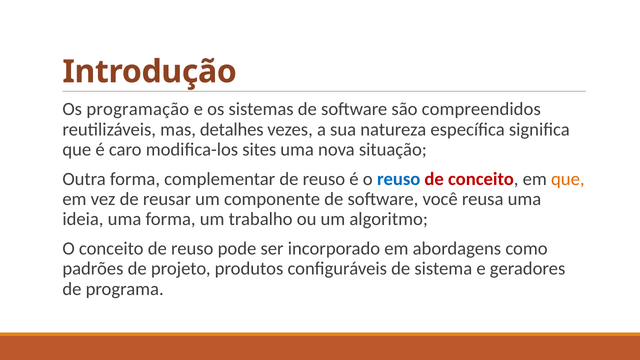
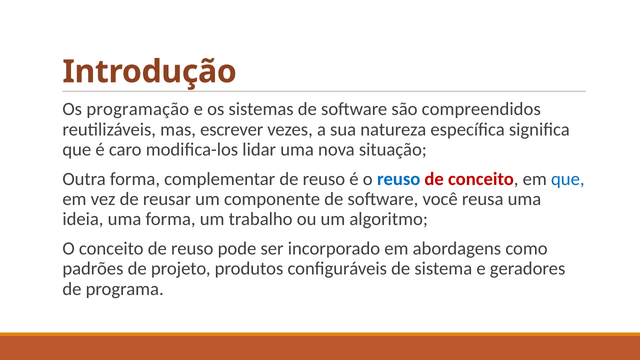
detalhes: detalhes -> escrever (232, 129)
sites: sites -> lidar (259, 149)
que colour: orange -> blue (568, 179)
